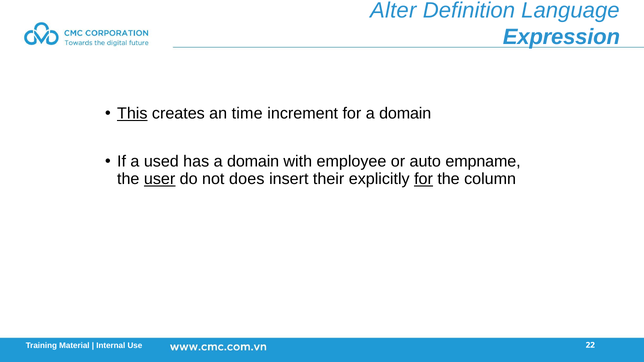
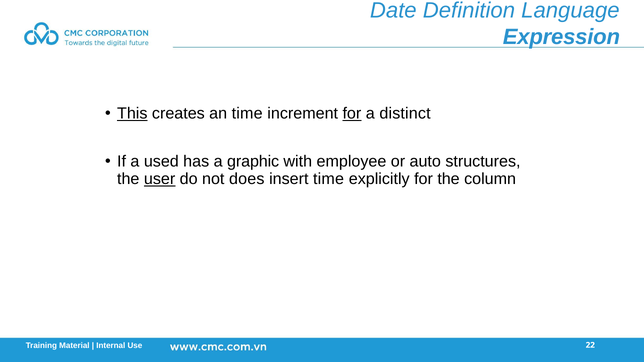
Alter: Alter -> Date (393, 10)
for underline: none -> present (352, 114)
domain: domain -> distinct (405, 114)
has a domain: domain -> graphic (253, 162)
empname: empname -> structures (483, 162)
insert their: their -> time (329, 179)
for underline: present -> none (424, 179)
